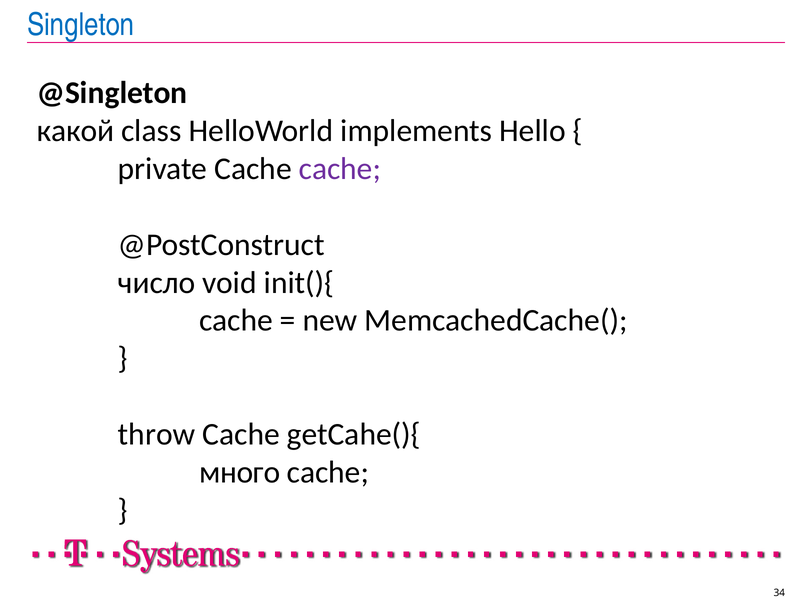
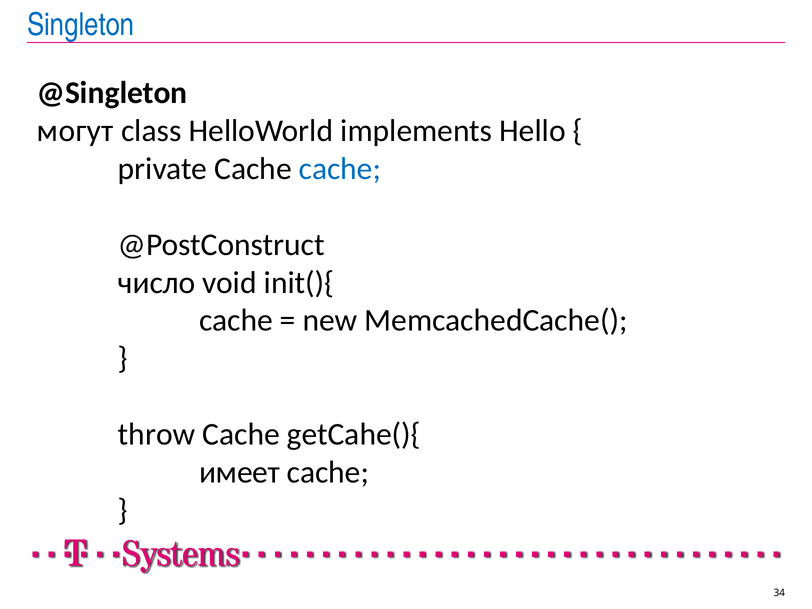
какой: какой -> могут (75, 131)
cache colour: purple -> blue (340, 169)
много: много -> имеет (240, 472)
